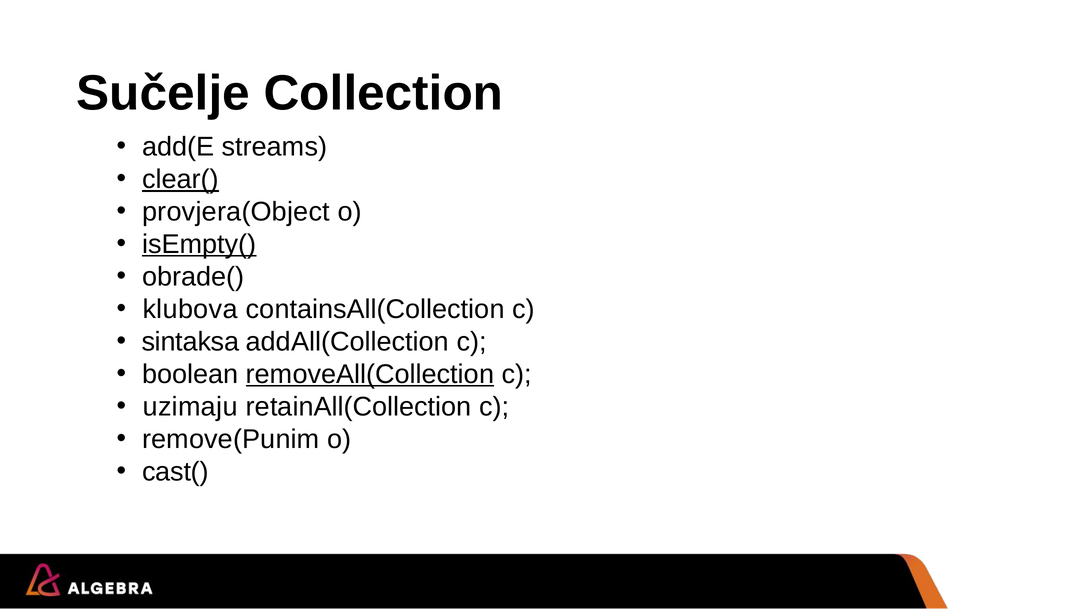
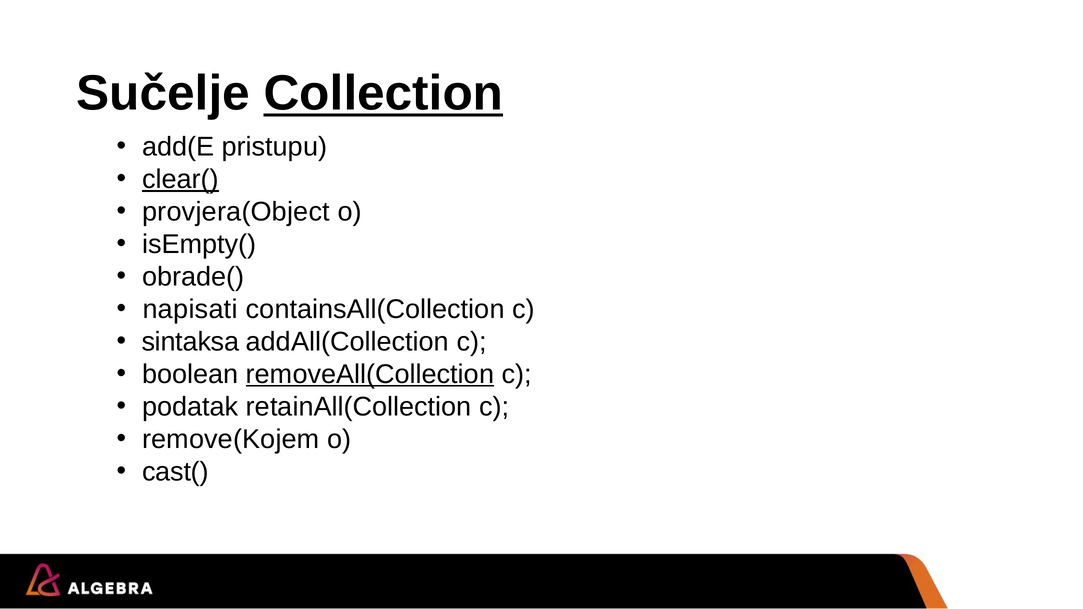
Collection underline: none -> present (383, 94)
streams: streams -> pristupu (274, 147)
isEmpty( underline: present -> none (199, 244)
klubova: klubova -> napisati (190, 309)
uzimaju: uzimaju -> podatak (190, 407)
remove(Punim: remove(Punim -> remove(Kojem (231, 439)
